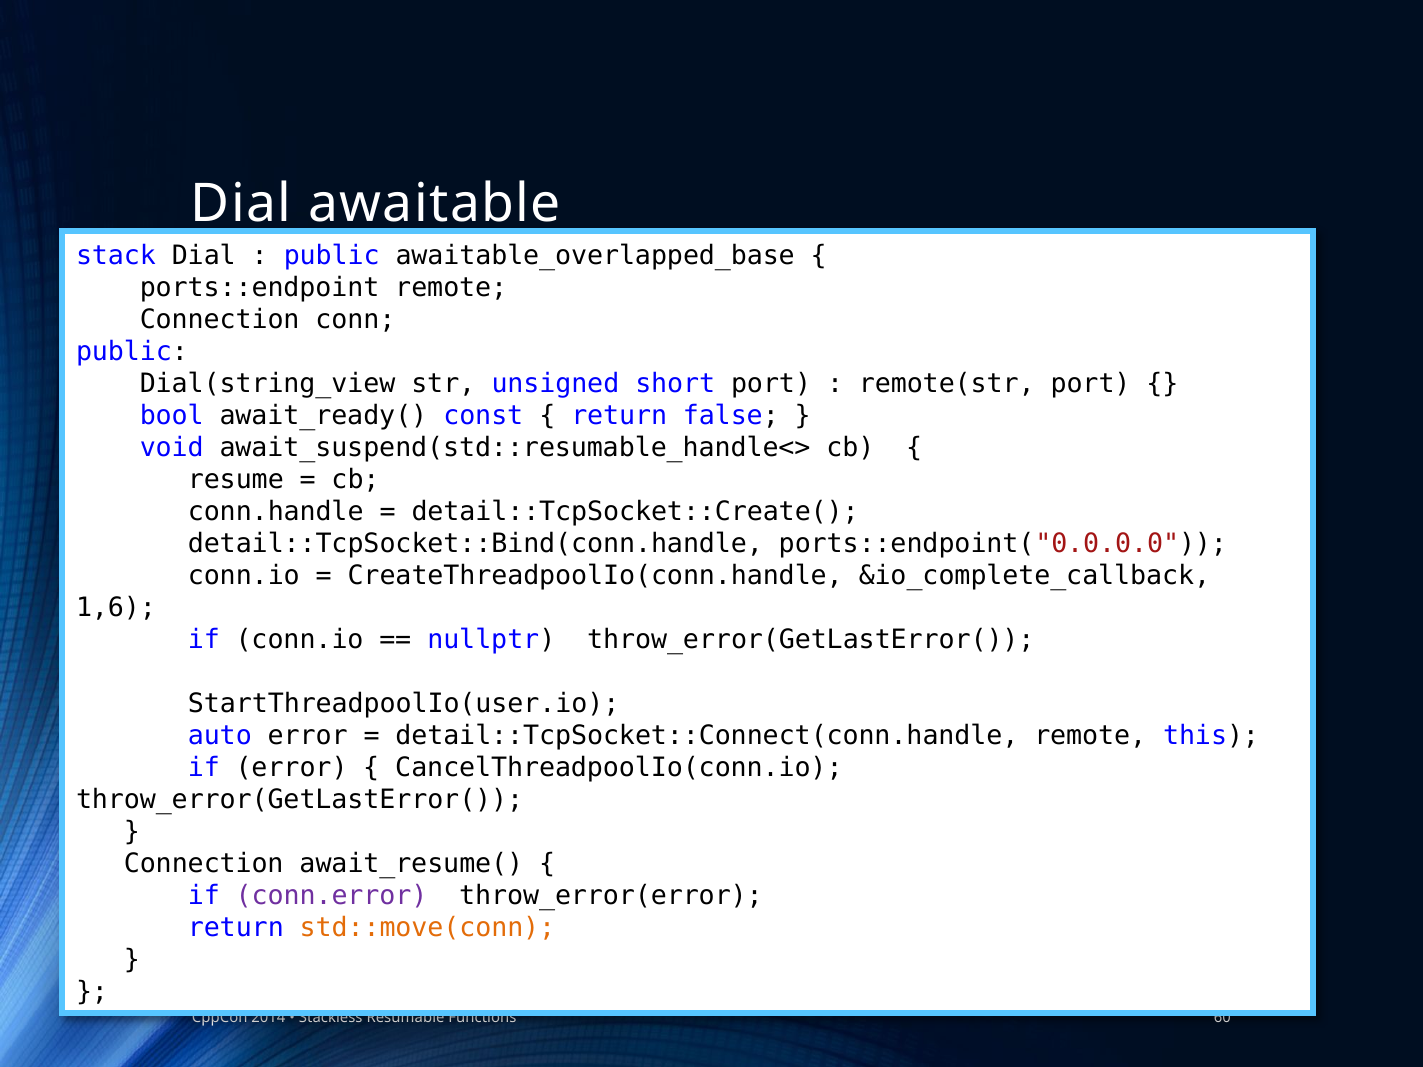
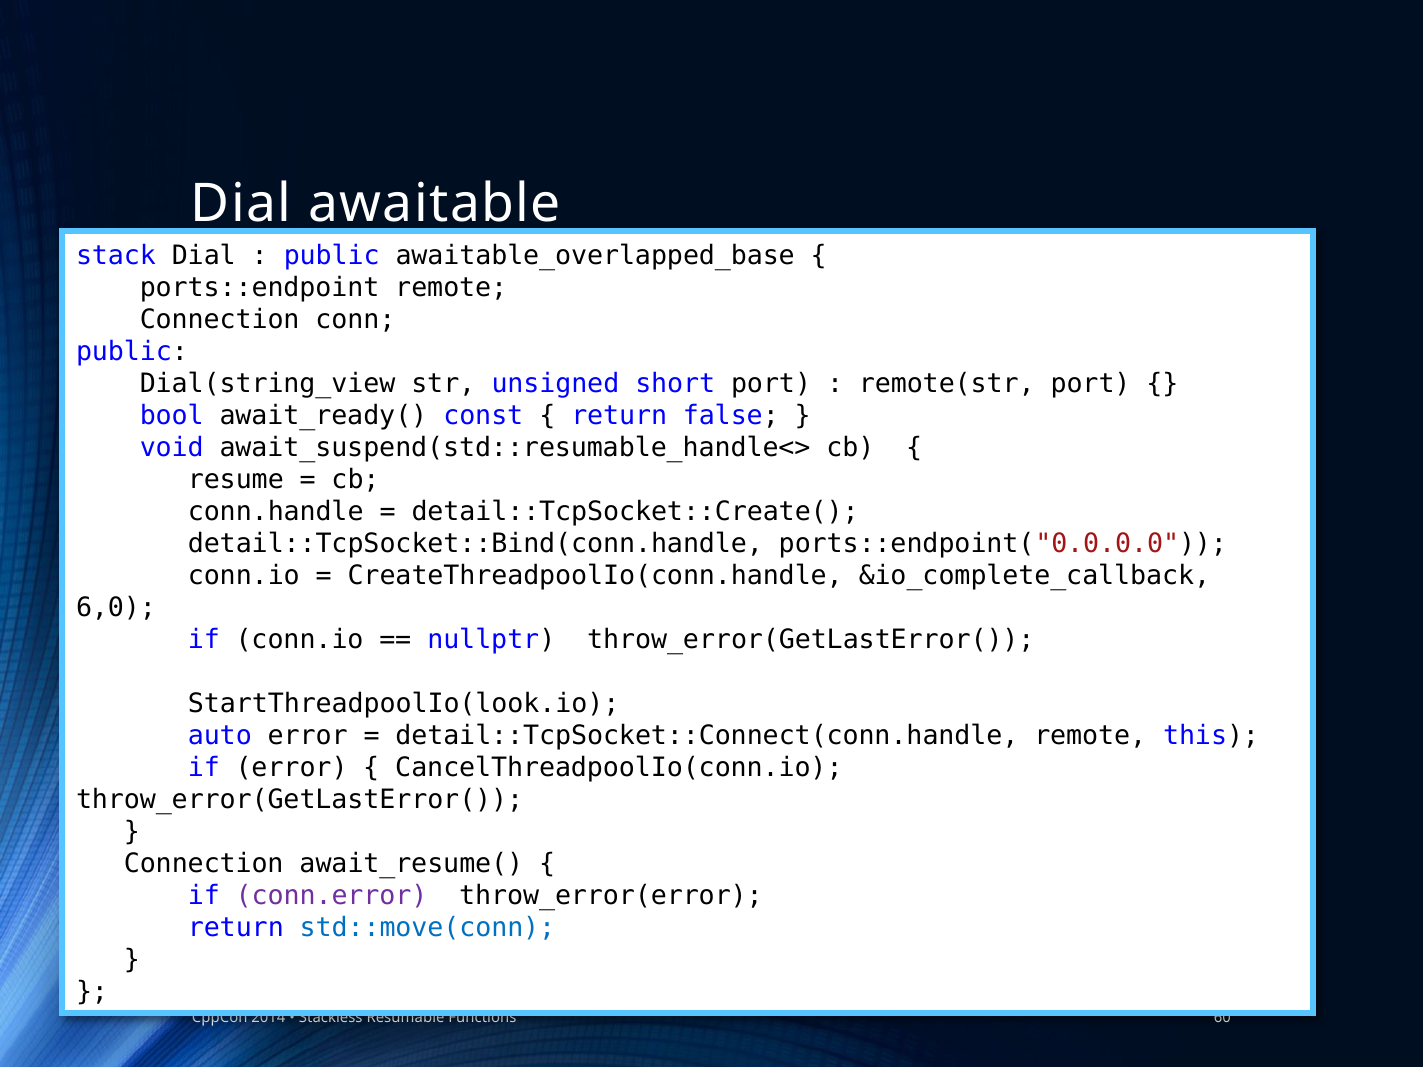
1,6: 1,6 -> 6,0 (116, 608)
StartThreadpoolIo(user.io: StartThreadpoolIo(user.io -> StartThreadpoolIo(look.io (404, 704)
std::move(conn colour: orange -> blue (427, 928)
